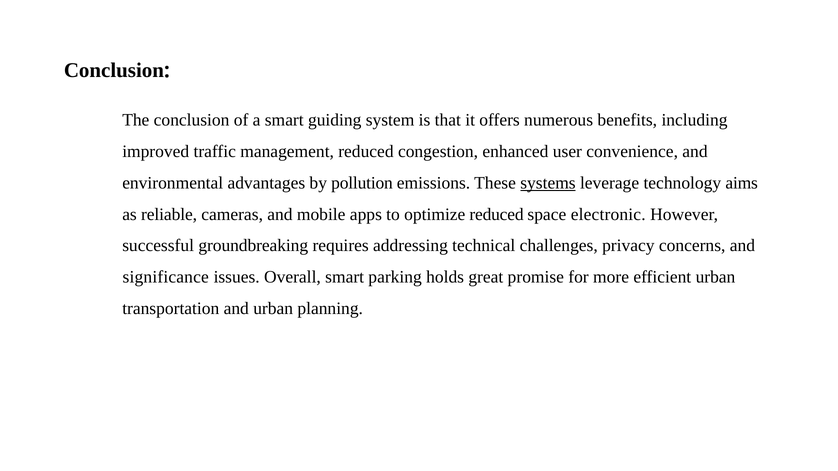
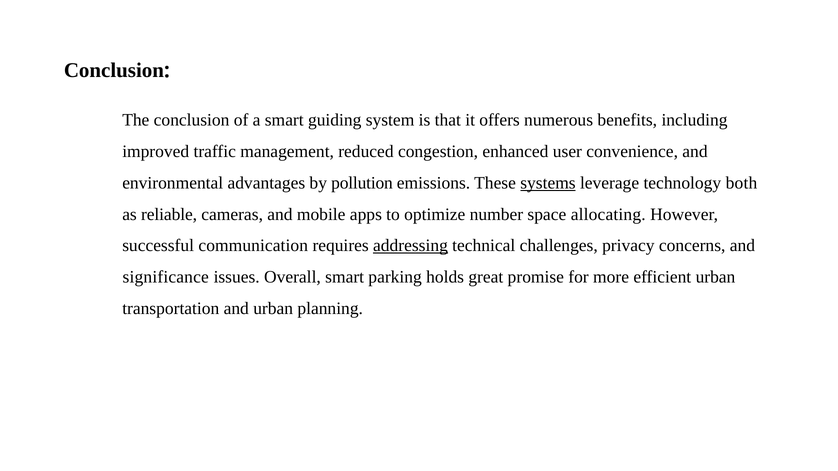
aims: aims -> both (741, 183)
optimize reduced: reduced -> number (496, 214)
electronic: electronic -> allocating (608, 214)
groundbreaking: groundbreaking -> communication (253, 246)
addressing underline: none -> present (410, 246)
